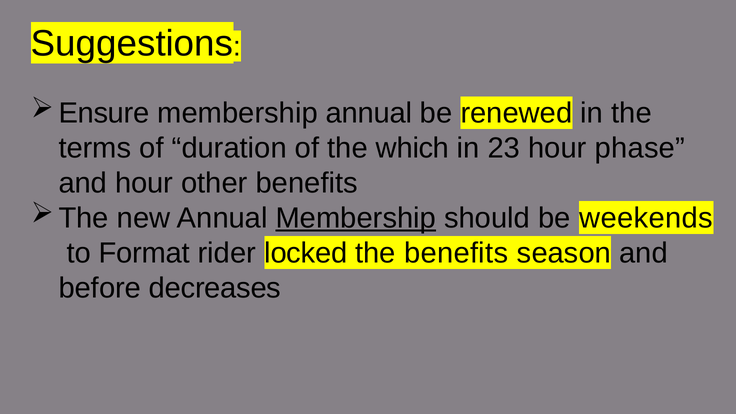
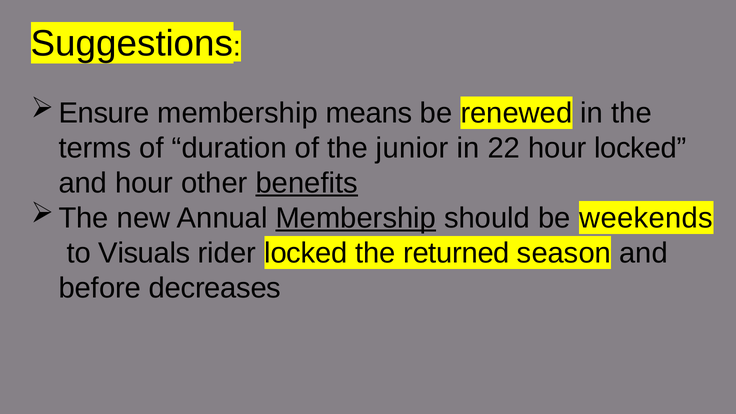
membership annual: annual -> means (369, 113)
which: which -> junior (412, 148)
23: 23 -> 22 (504, 148)
hour phase: phase -> locked (640, 148)
benefits underline: none -> present (307, 183)
Format: Format -> Visuals (144, 253)
the benefits: benefits -> returned (456, 253)
